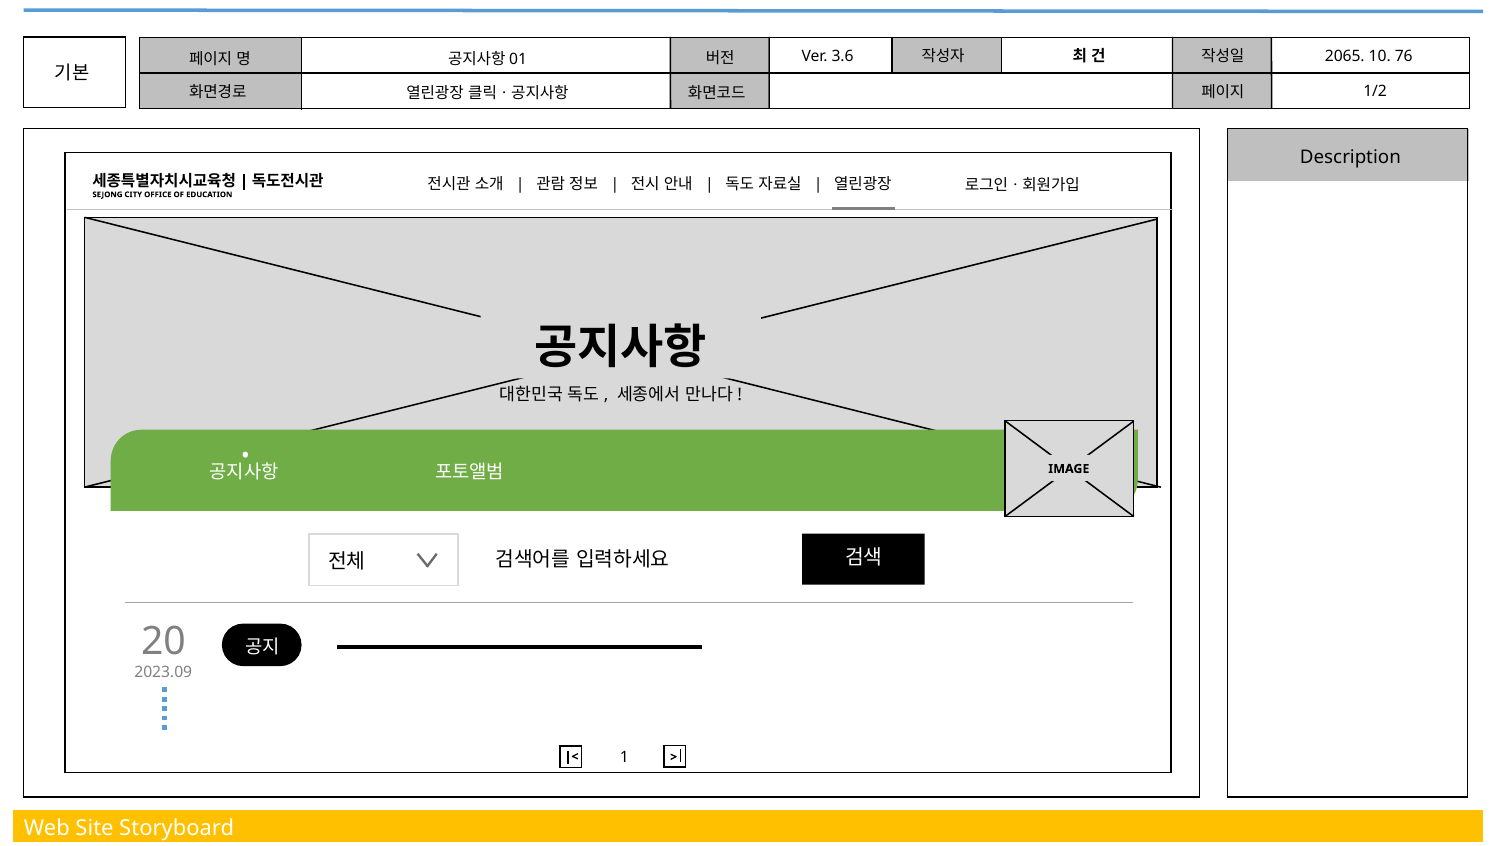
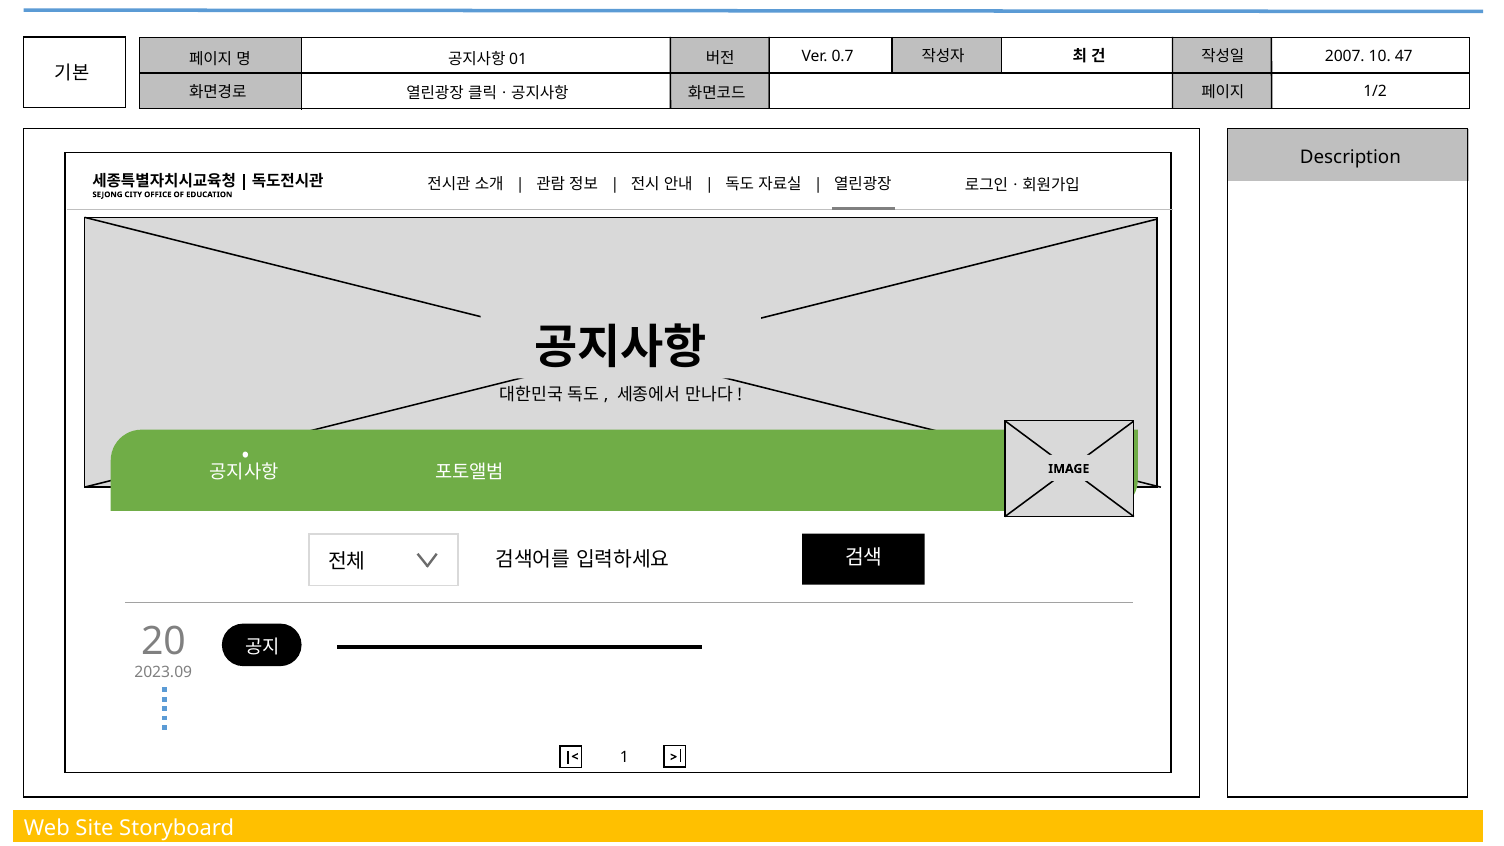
3.6: 3.6 -> 0.7 (843, 56)
2065: 2065 -> 2007 (1345, 56)
76: 76 -> 47 (1404, 56)
